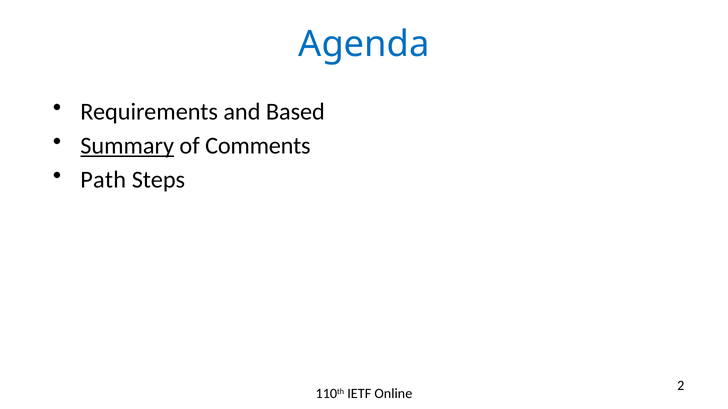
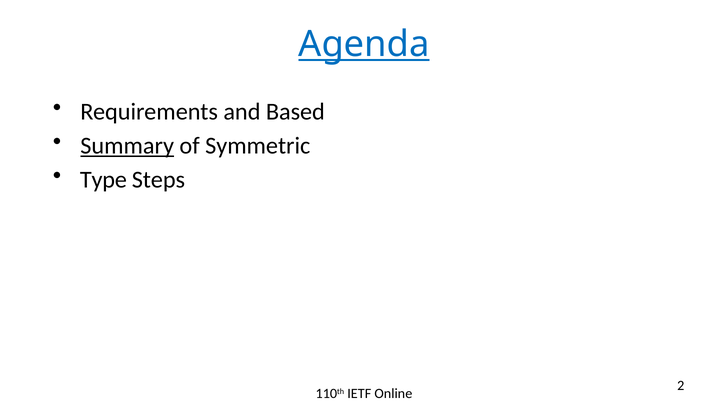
Agenda underline: none -> present (364, 45)
Comments: Comments -> Symmetric (258, 146)
Path: Path -> Type (103, 180)
